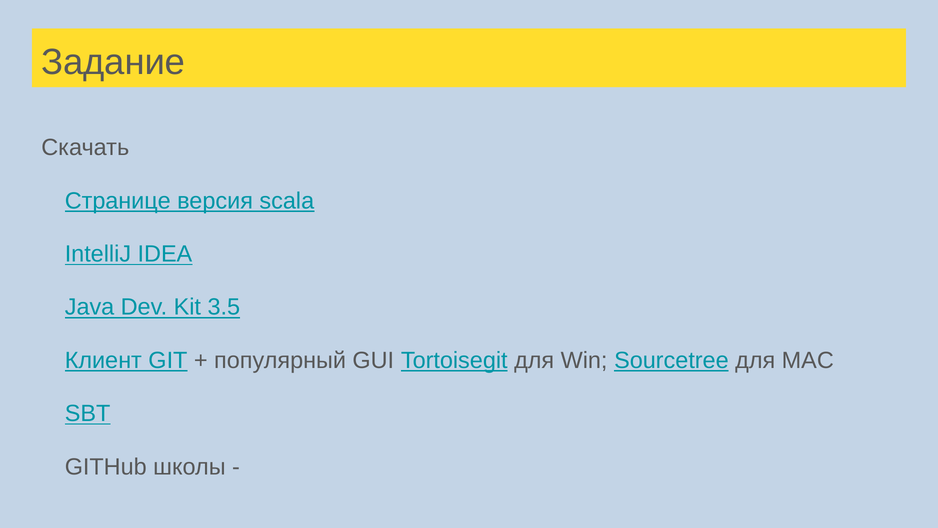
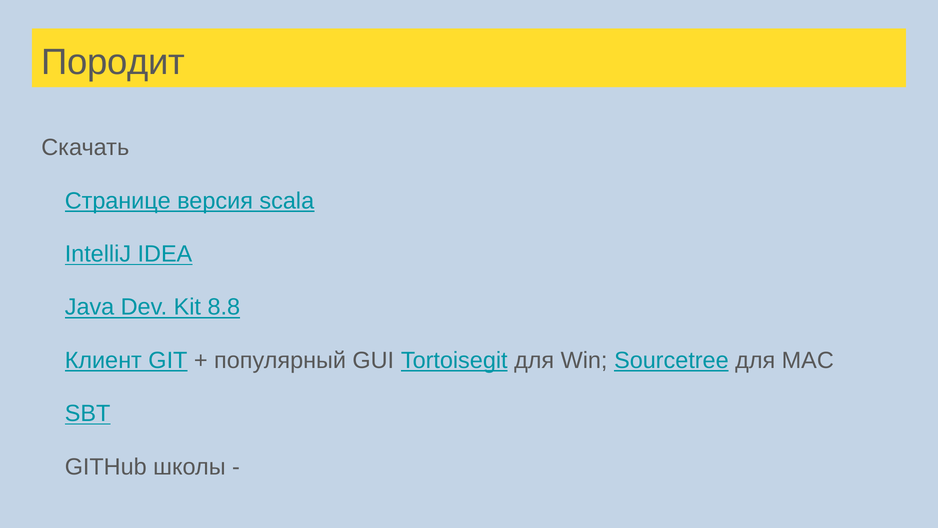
Задание: Задание -> Породит (113, 62)
3.5: 3.5 -> 8.8 (224, 307)
